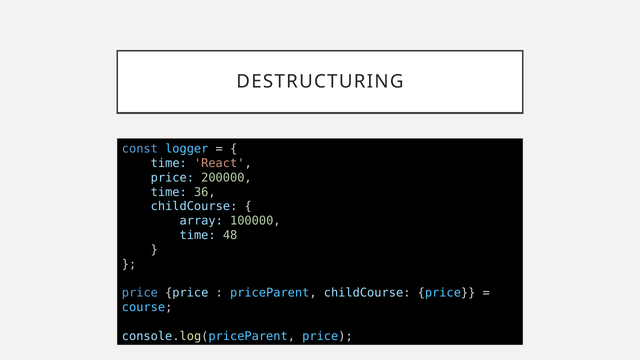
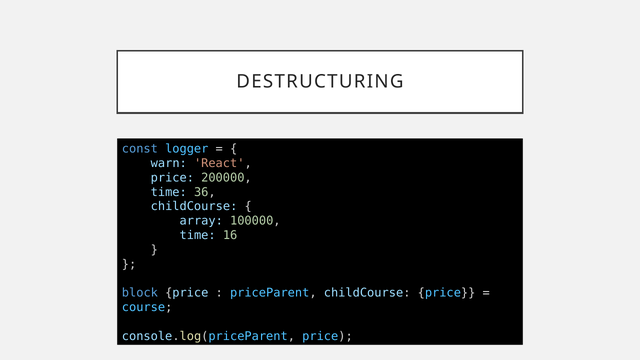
time: time -> warn (169, 163)
48: 48 -> 16 (230, 235)
price: price -> block (140, 293)
